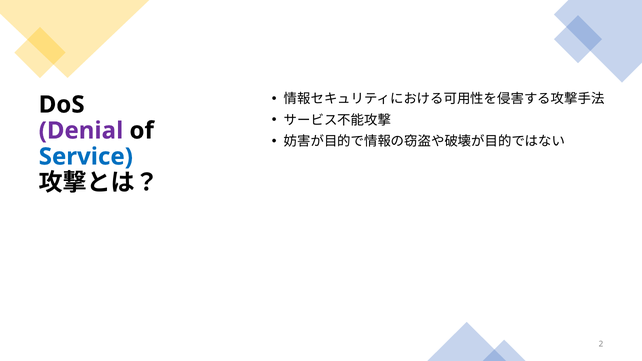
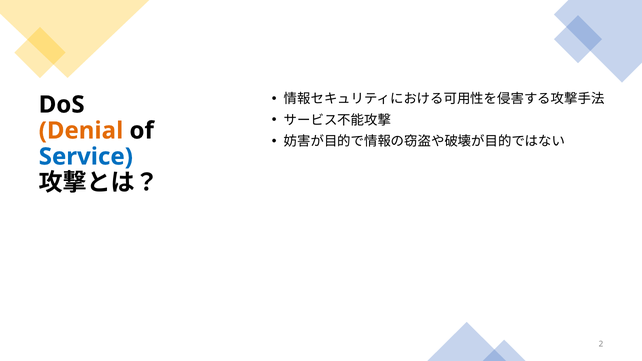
Denial colour: purple -> orange (81, 131)
